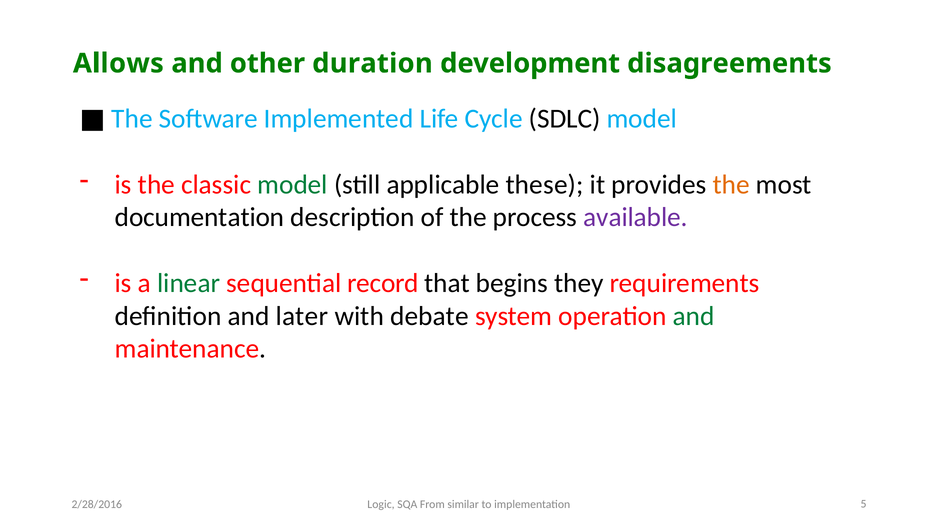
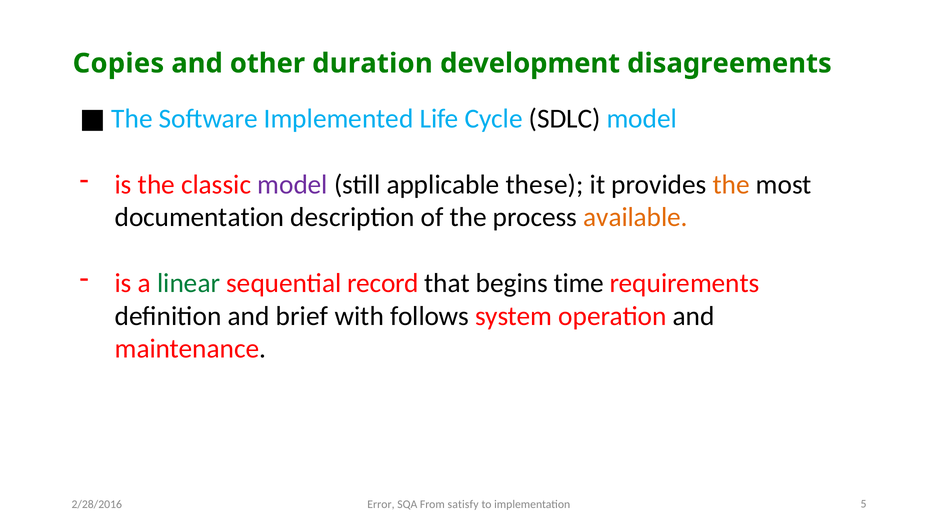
Allows: Allows -> Copies (118, 63)
model colour: green -> purple (293, 184)
available colour: purple -> orange (636, 217)
they: they -> time (579, 283)
later: later -> brief (302, 316)
debate: debate -> follows (430, 316)
and colour: green -> black (694, 316)
Logic: Logic -> Error (381, 504)
similar: similar -> satisfy (463, 504)
